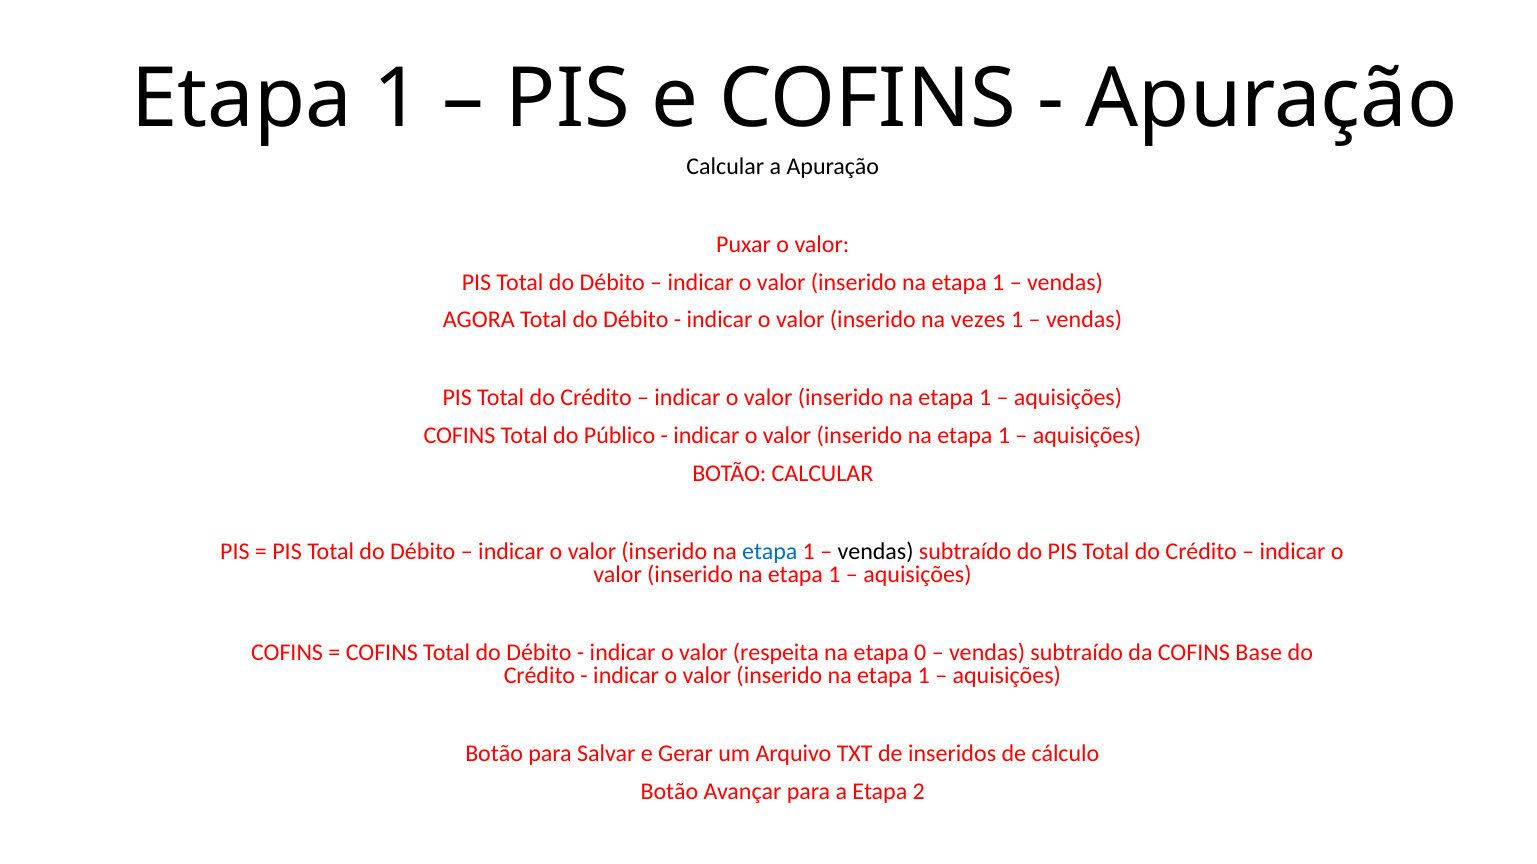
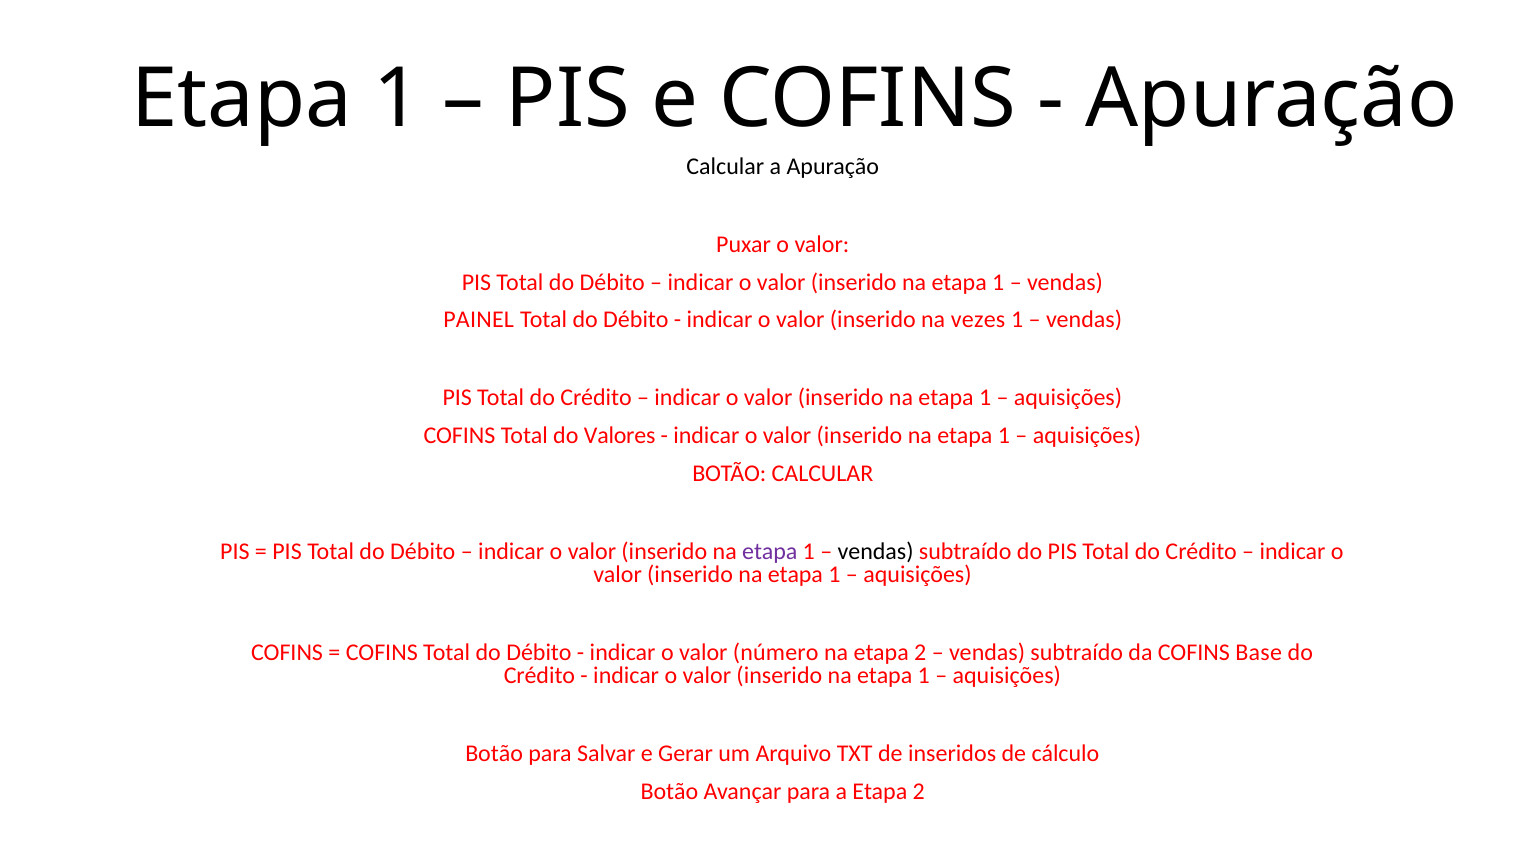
AGORA: AGORA -> PAINEL (479, 320)
Público: Público -> Valores (620, 436)
etapa colour: blue -> purple (770, 552)
respeita: respeita -> número (776, 653)
na etapa 0: 0 -> 2 (920, 653)
